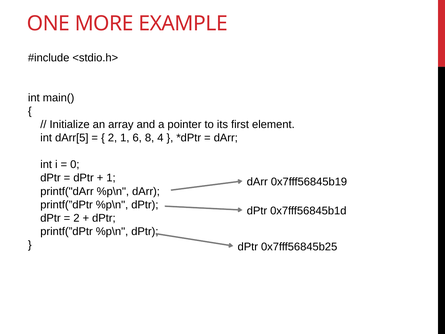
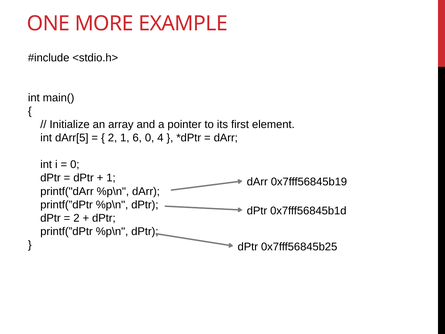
6 8: 8 -> 0 (150, 138)
